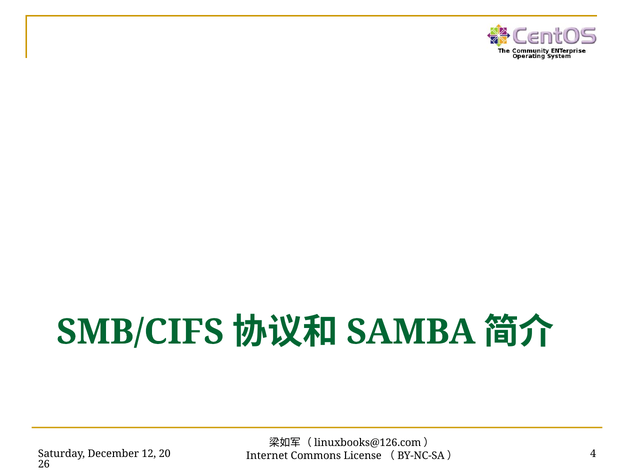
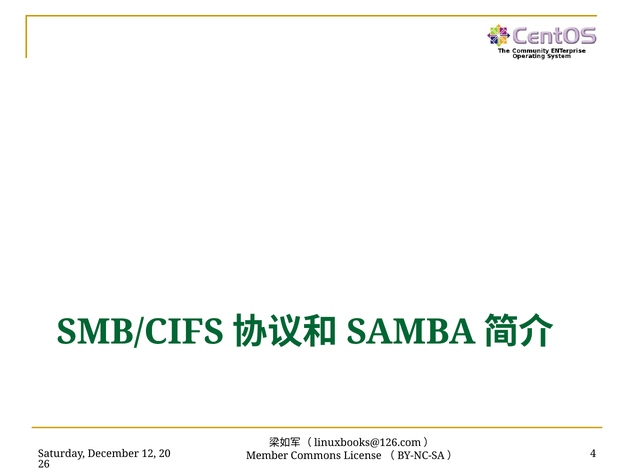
Internet: Internet -> Member (267, 456)
